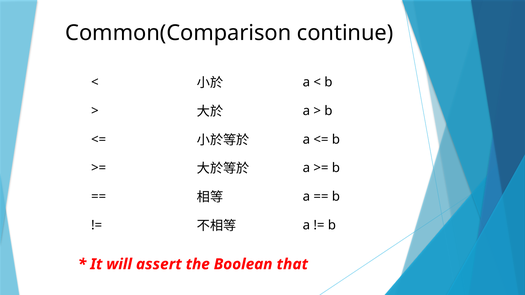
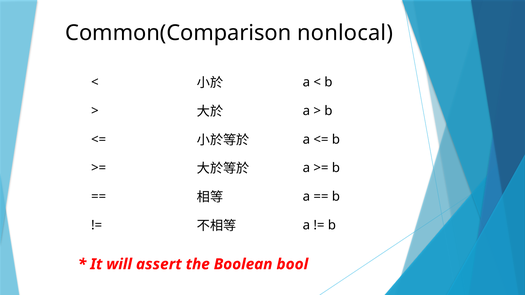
continue: continue -> nonlocal (345, 33)
that: that -> bool (292, 264)
